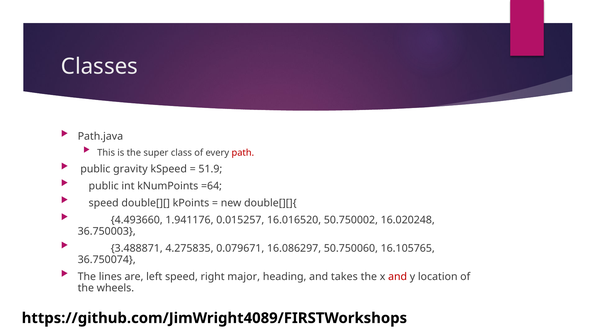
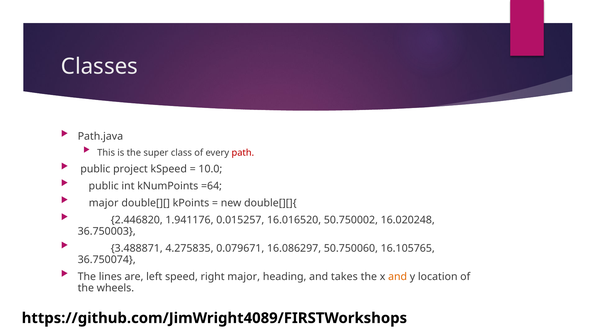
gravity: gravity -> project (130, 169)
51.9: 51.9 -> 10.0 (210, 169)
speed: speed -> major (104, 203)
4.493660: 4.493660 -> 2.446820 (137, 220)
and colour: red -> orange (398, 277)
